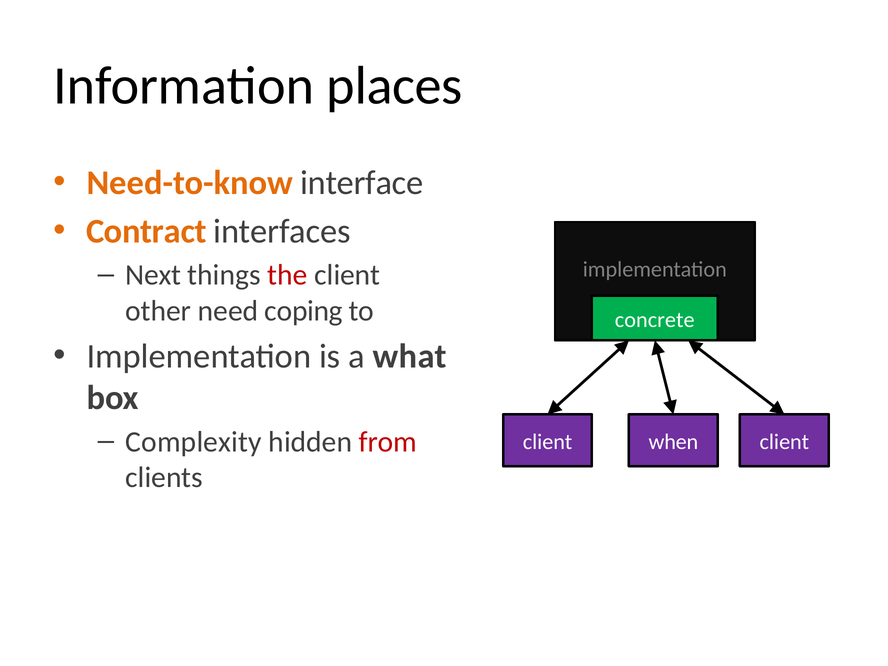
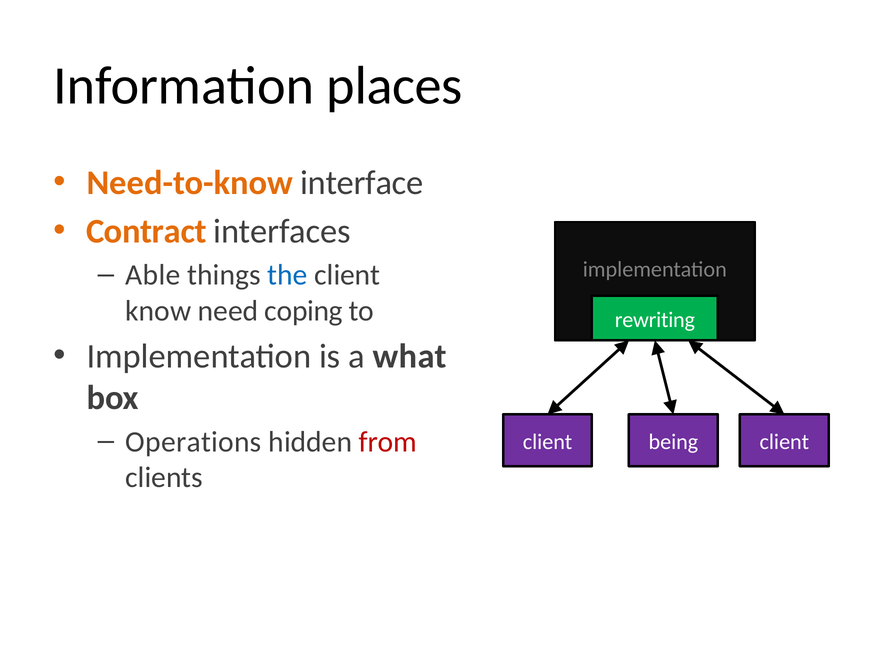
Next: Next -> Able (153, 275)
the colour: red -> blue (287, 275)
other: other -> know (158, 311)
concrete: concrete -> rewriting (655, 320)
Complexity: Complexity -> Operations (193, 442)
when: when -> being (673, 442)
